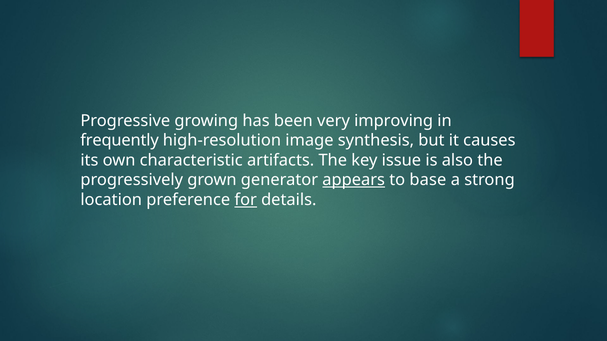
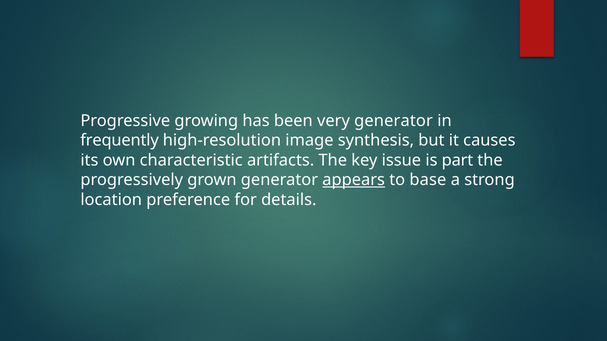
very improving: improving -> generator (394, 121)
also: also -> part (457, 161)
for underline: present -> none (246, 200)
